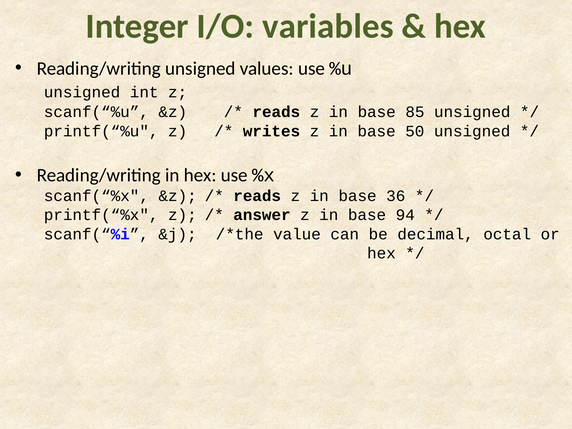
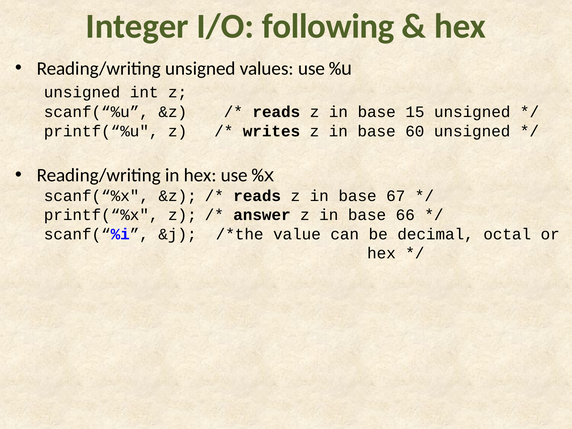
variables: variables -> following (328, 26)
85: 85 -> 15 (415, 112)
50: 50 -> 60 (415, 131)
36: 36 -> 67 (396, 196)
94: 94 -> 66 (405, 215)
